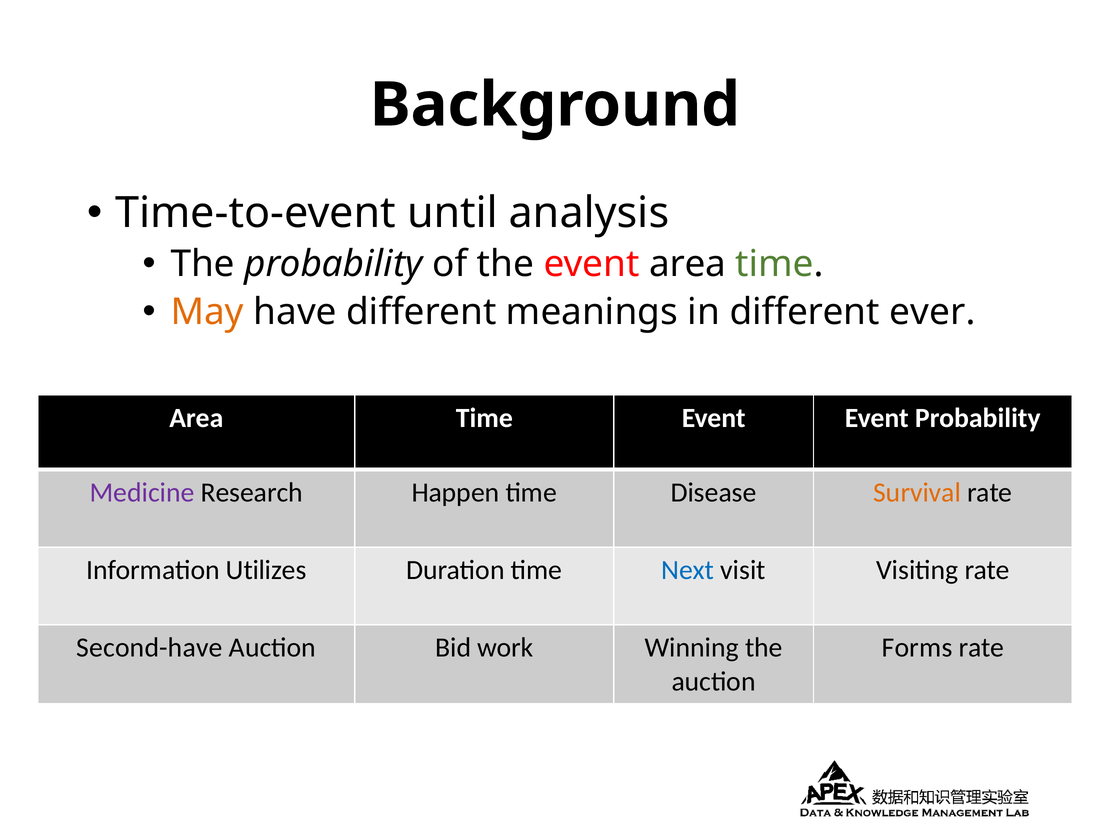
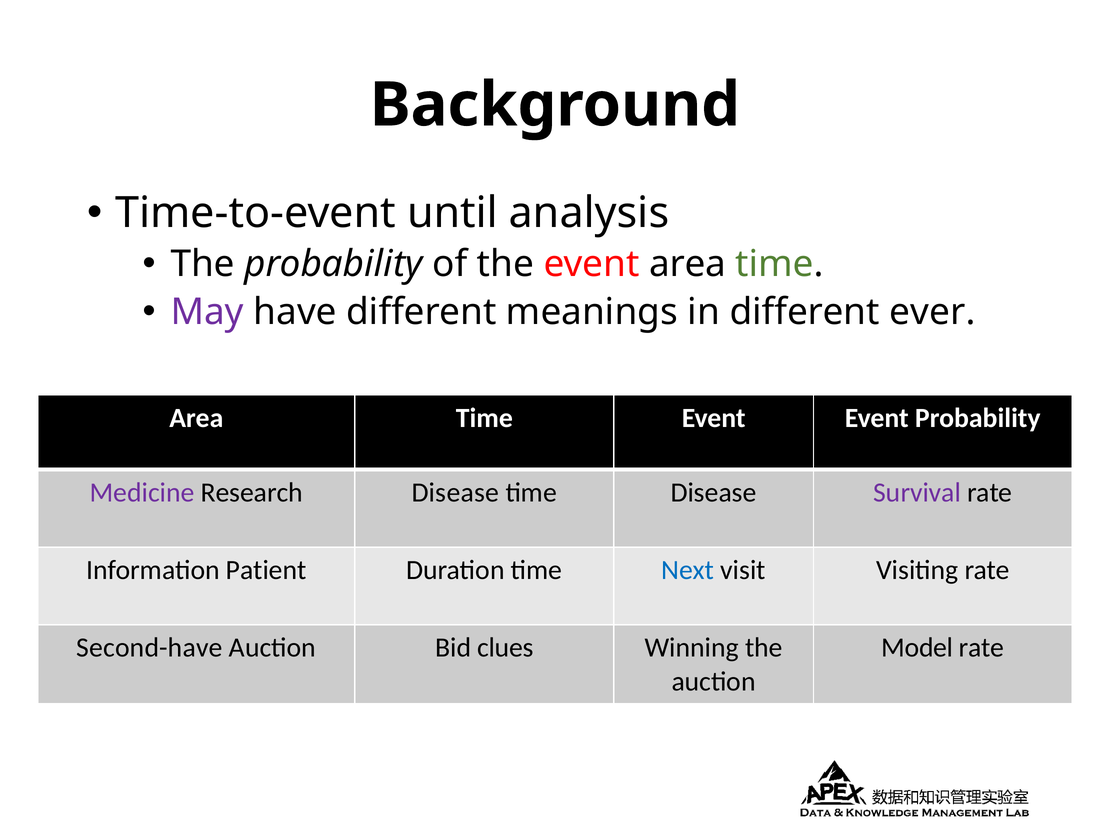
May colour: orange -> purple (207, 312)
Research Happen: Happen -> Disease (455, 492)
Survival colour: orange -> purple (917, 492)
Utilizes: Utilizes -> Patient (266, 570)
work: work -> clues (505, 647)
Forms: Forms -> Model (917, 647)
